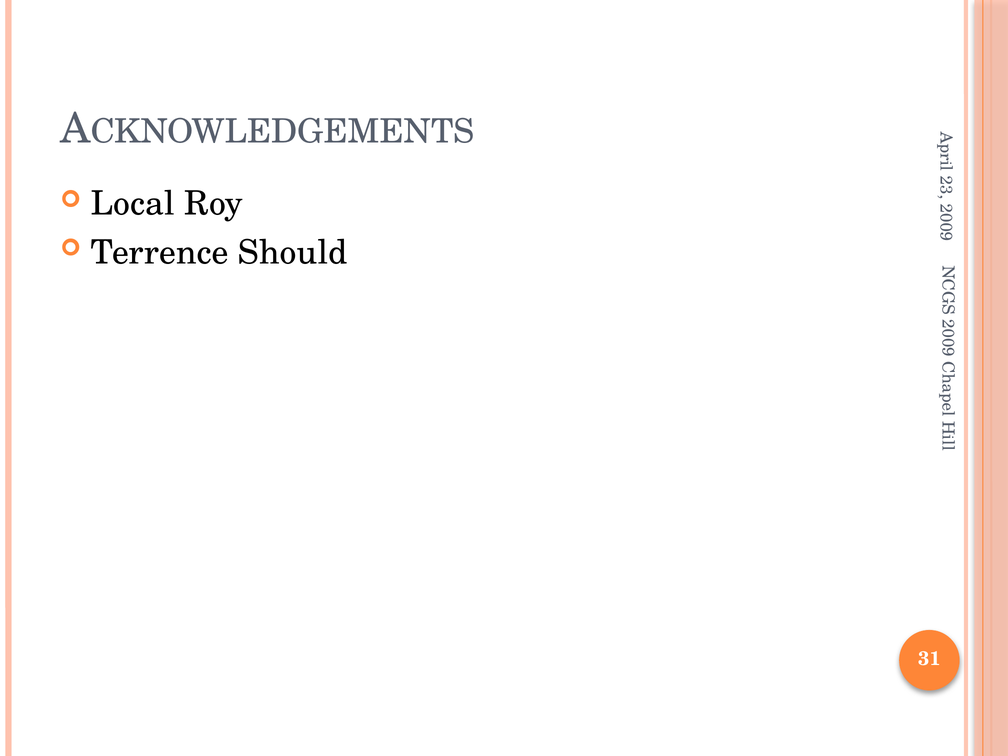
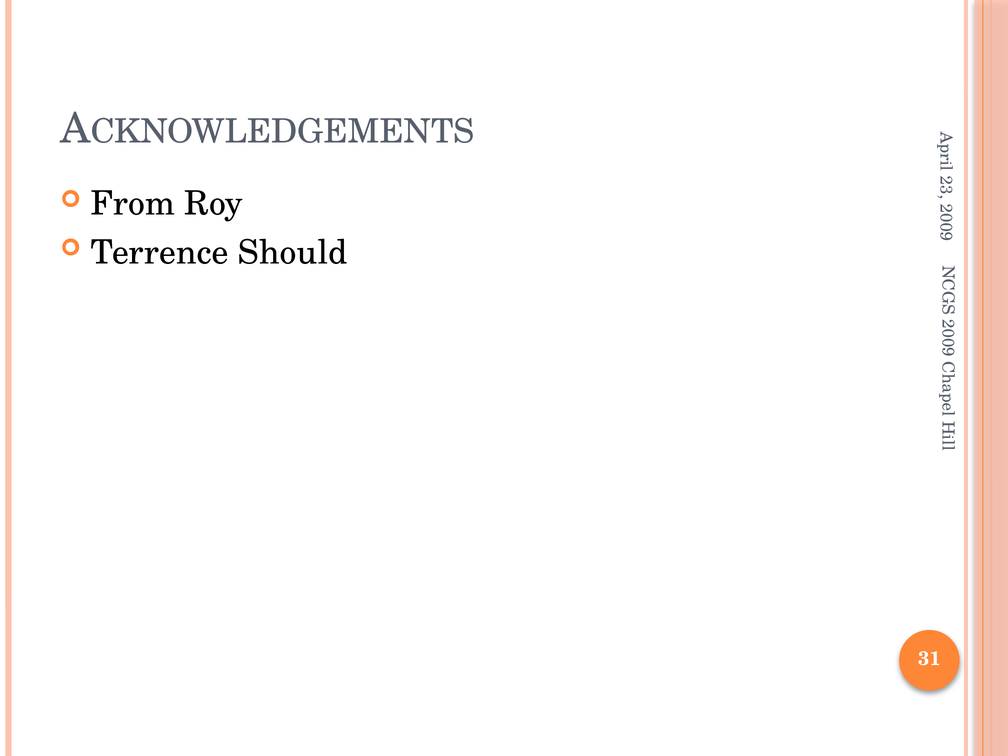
Local: Local -> From (133, 204)
